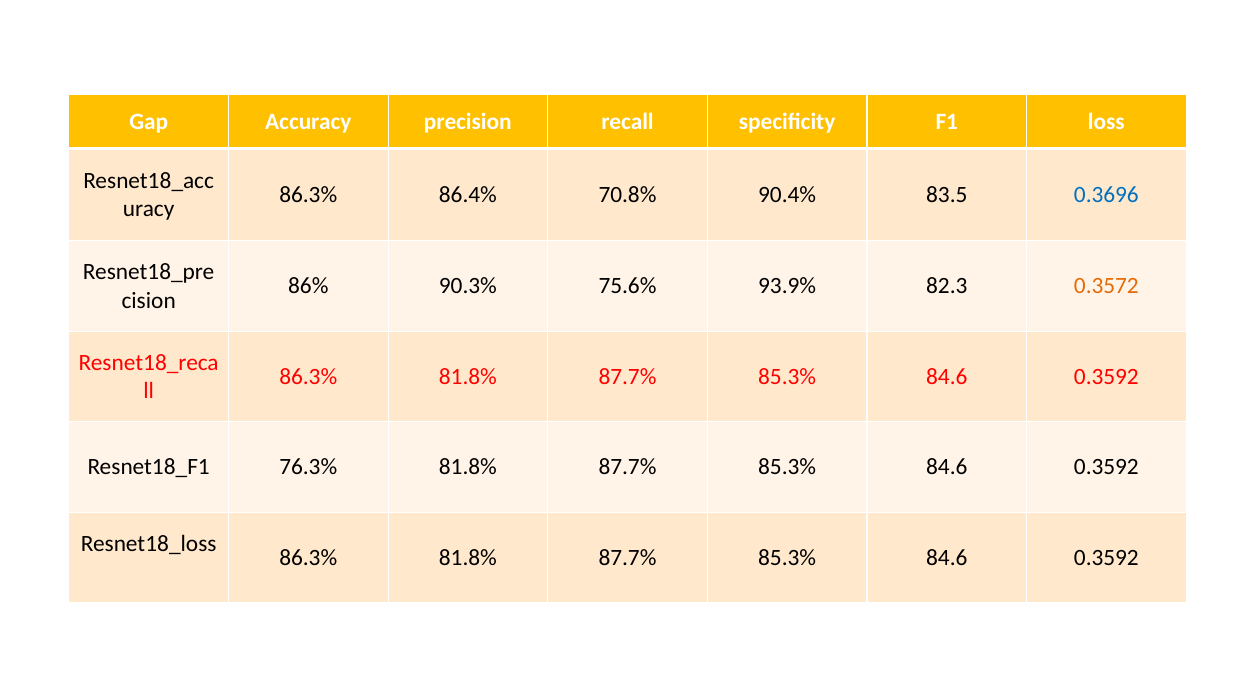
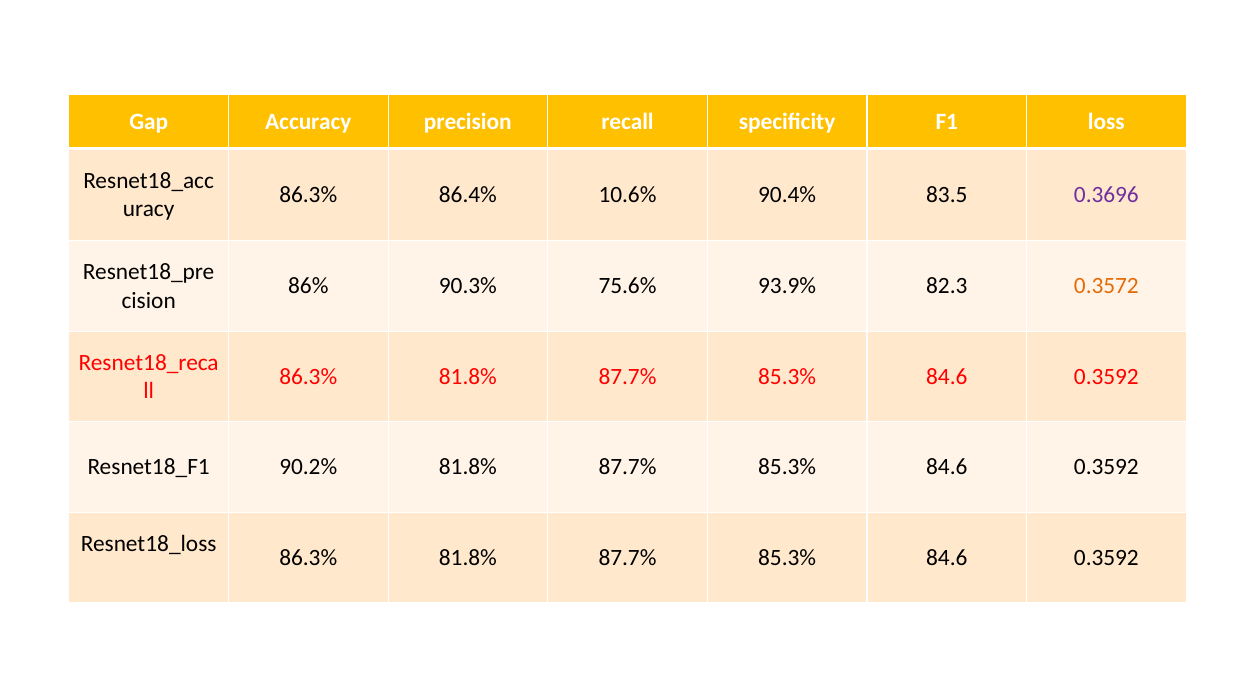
70.8%: 70.8% -> 10.6% (627, 195)
0.3696 colour: blue -> purple (1106, 195)
76.3%: 76.3% -> 90.2% (308, 467)
